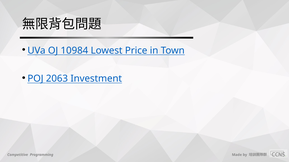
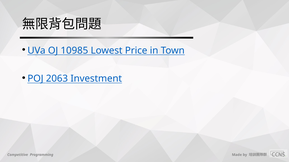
10984: 10984 -> 10985 (74, 51)
